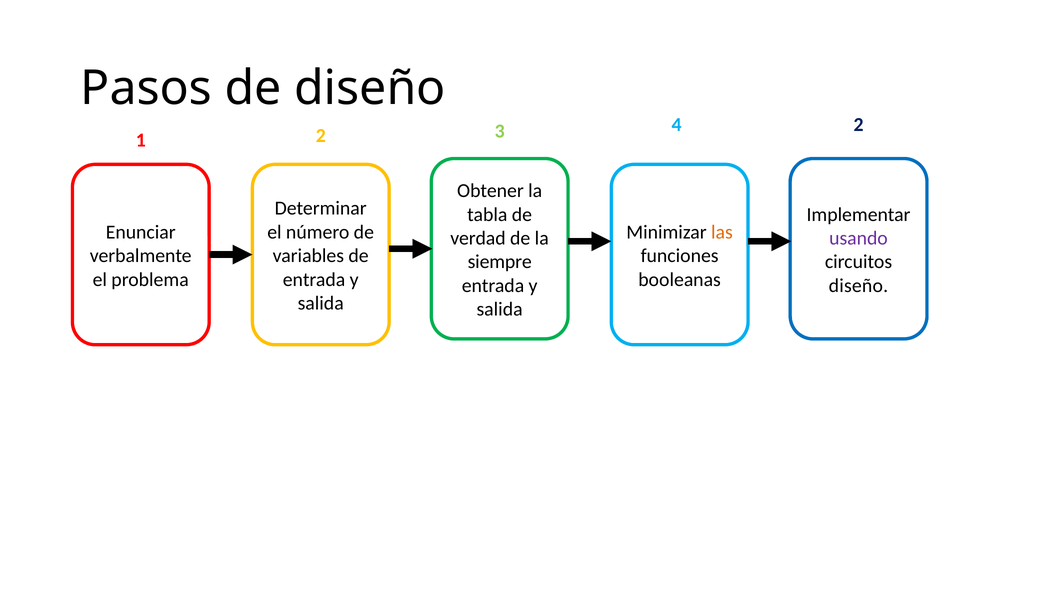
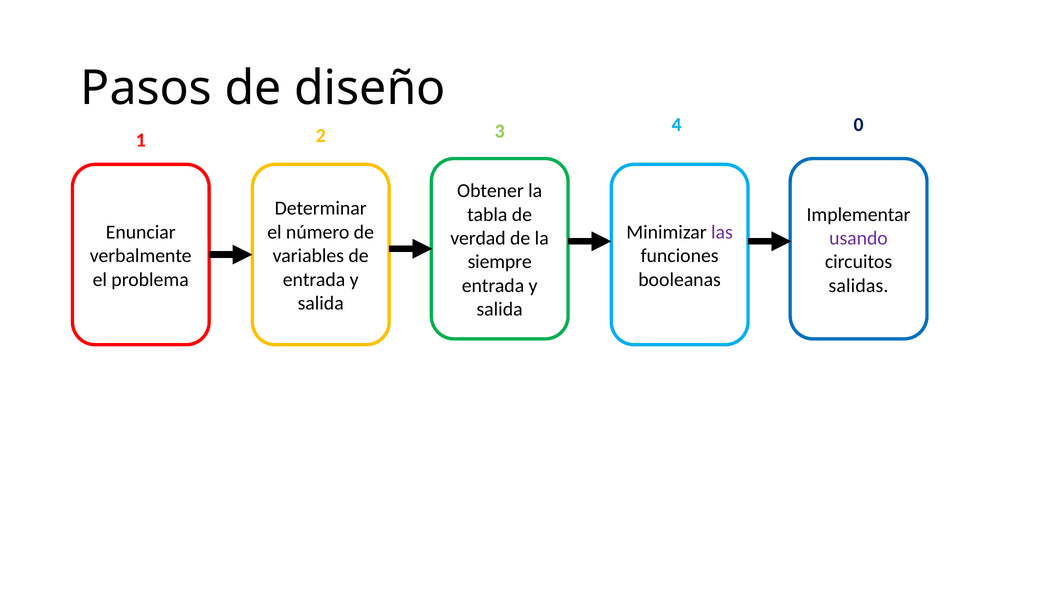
4 2: 2 -> 0 (859, 124)
las colour: orange -> purple (722, 232)
diseño: diseño -> salidas (858, 286)
